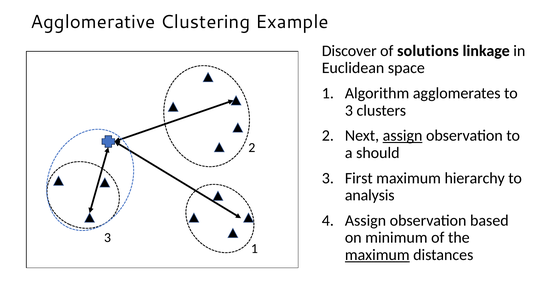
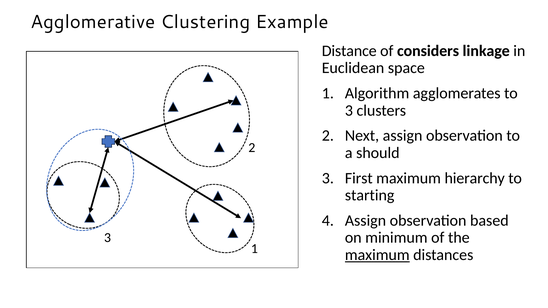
Discover: Discover -> Distance (349, 51)
solutions: solutions -> considers (428, 51)
assign underline: present -> none (403, 136)
analysis: analysis -> starting (370, 195)
